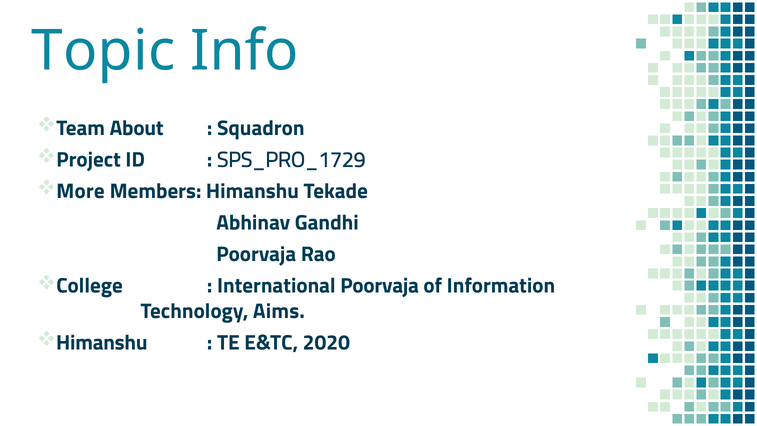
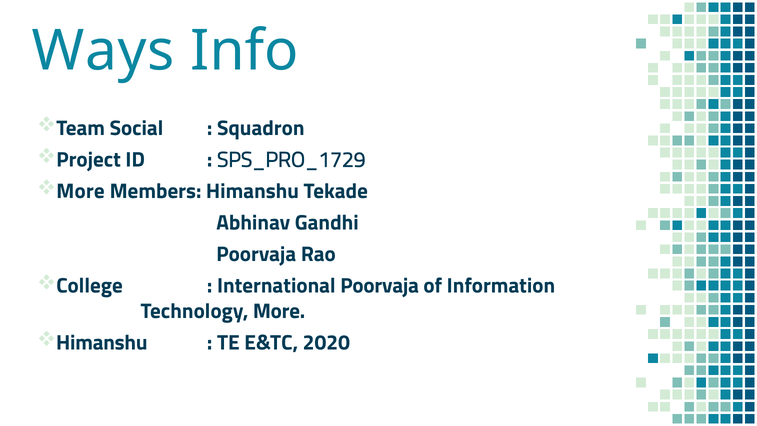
Topic: Topic -> Ways (103, 51)
About: About -> Social (137, 128)
Technology Aims: Aims -> More (279, 311)
